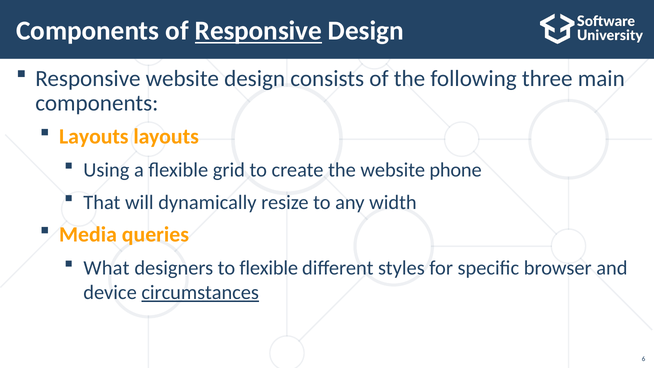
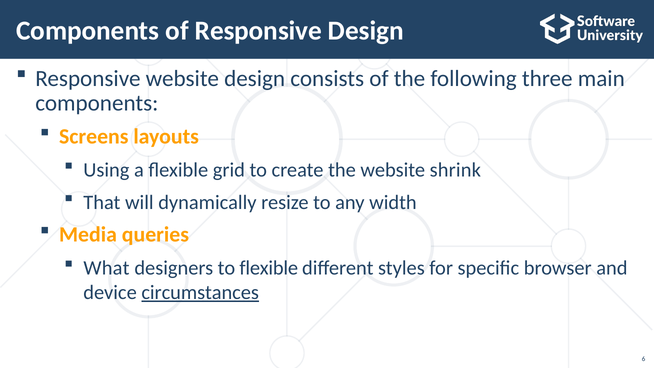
Responsive underline: present -> none (258, 31)
Layouts: Layouts -> Screens (94, 136)
phone: phone -> shrink (455, 170)
